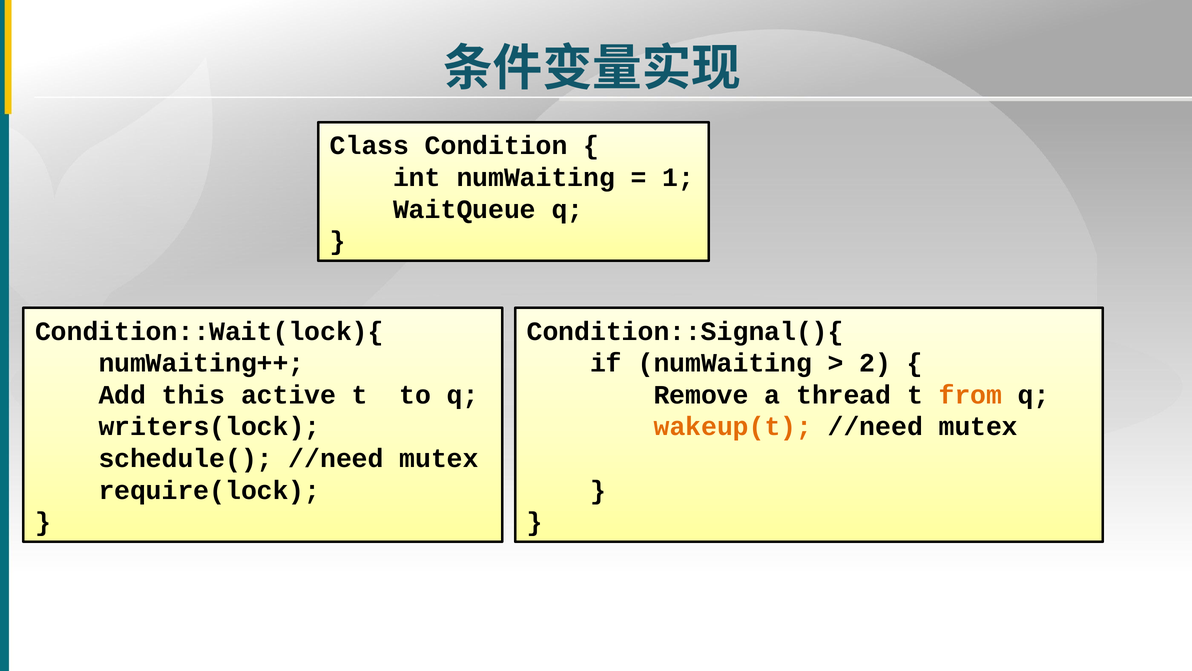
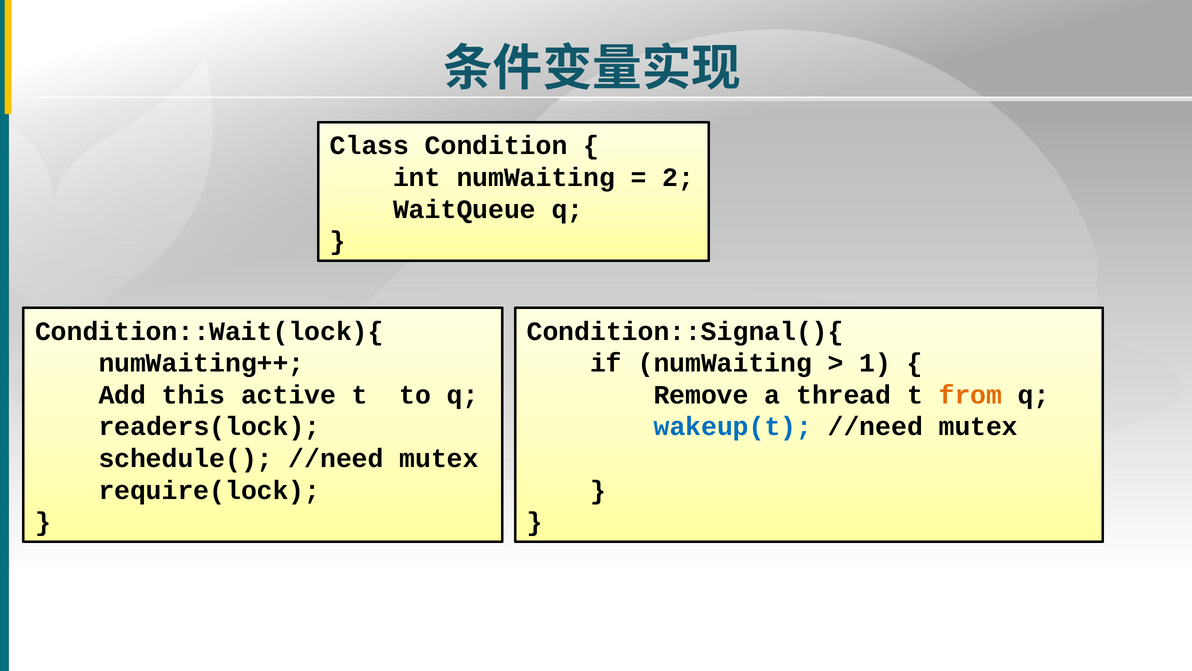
1: 1 -> 2 (678, 177)
2: 2 -> 1 (875, 363)
writers(lock: writers(lock -> readers(lock (209, 426)
wakeup(t colour: orange -> blue (733, 426)
